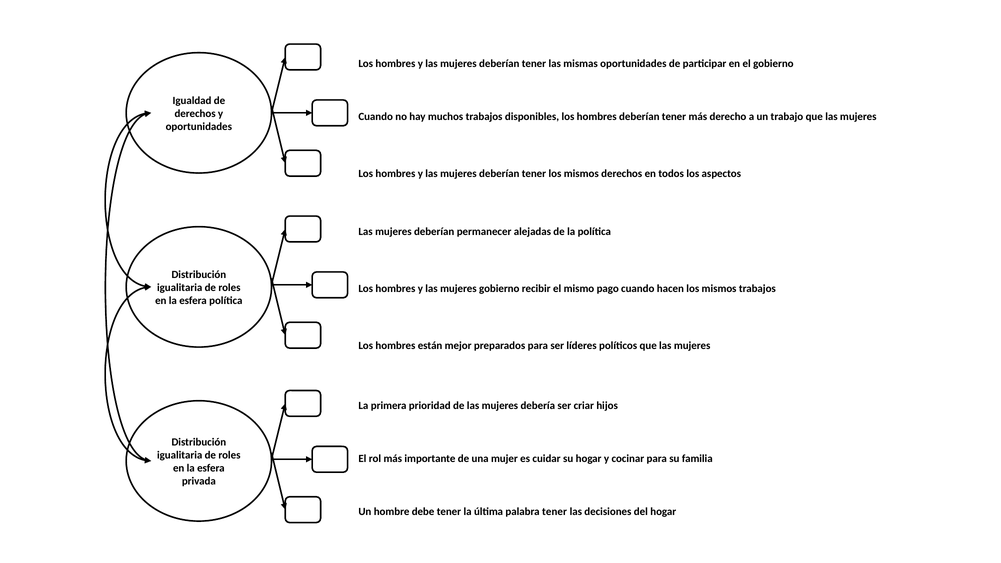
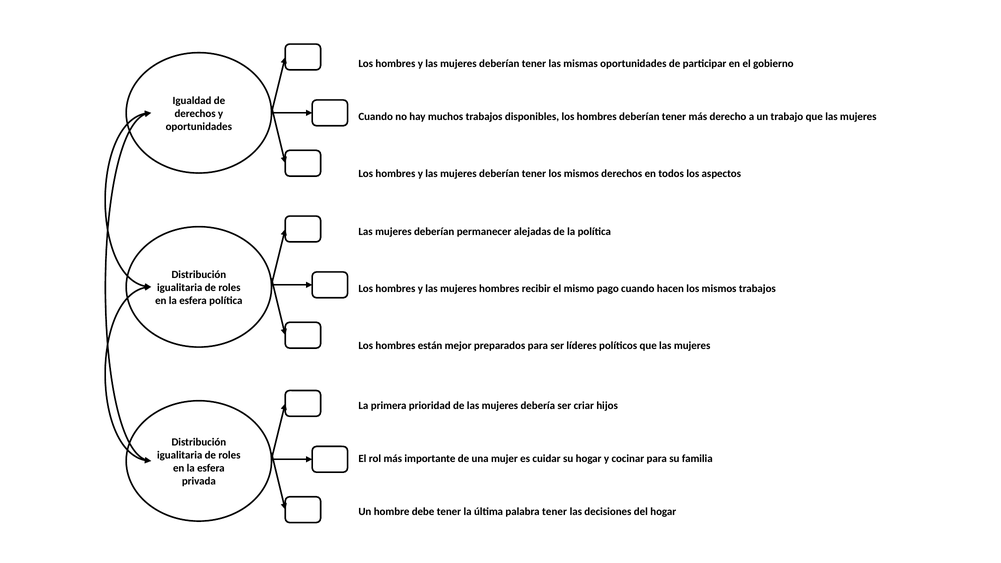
mujeres gobierno: gobierno -> hombres (499, 289)
